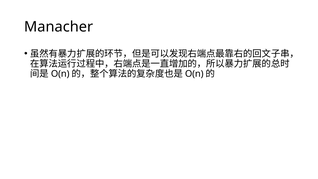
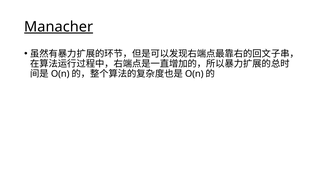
Manacher underline: none -> present (59, 27)
